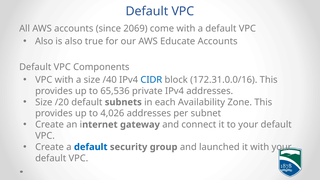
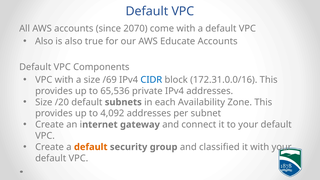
2069: 2069 -> 2070 (135, 29)
/40: /40 -> /69 (110, 80)
4,026: 4,026 -> 4,092 (112, 113)
default colour: blue -> orange (91, 147)
launched: launched -> classified (219, 147)
